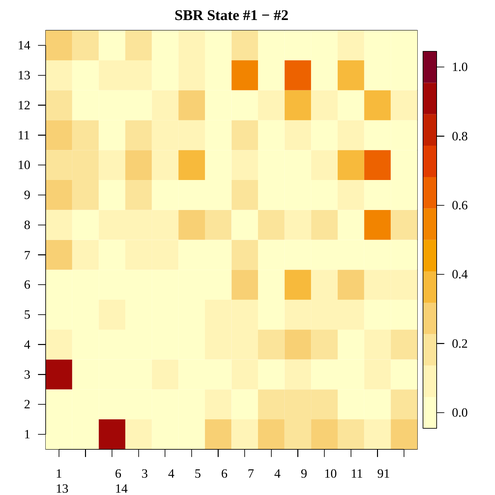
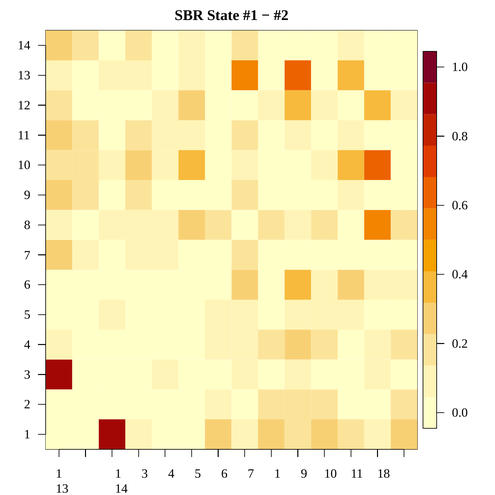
6: 6 -> 1 (118, 474)
7 4: 4 -> 1 (277, 474)
91: 91 -> 18 (384, 474)
